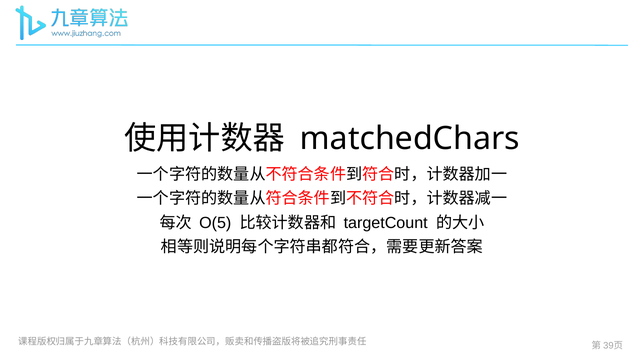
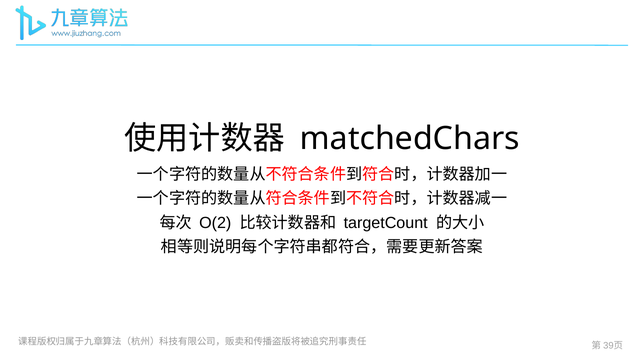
O(5: O(5 -> O(2 (215, 223)
